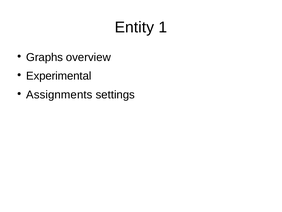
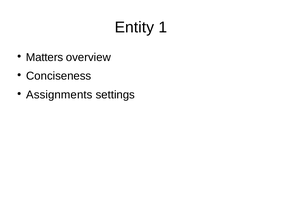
Graphs: Graphs -> Matters (45, 57)
Experimental: Experimental -> Conciseness (59, 76)
